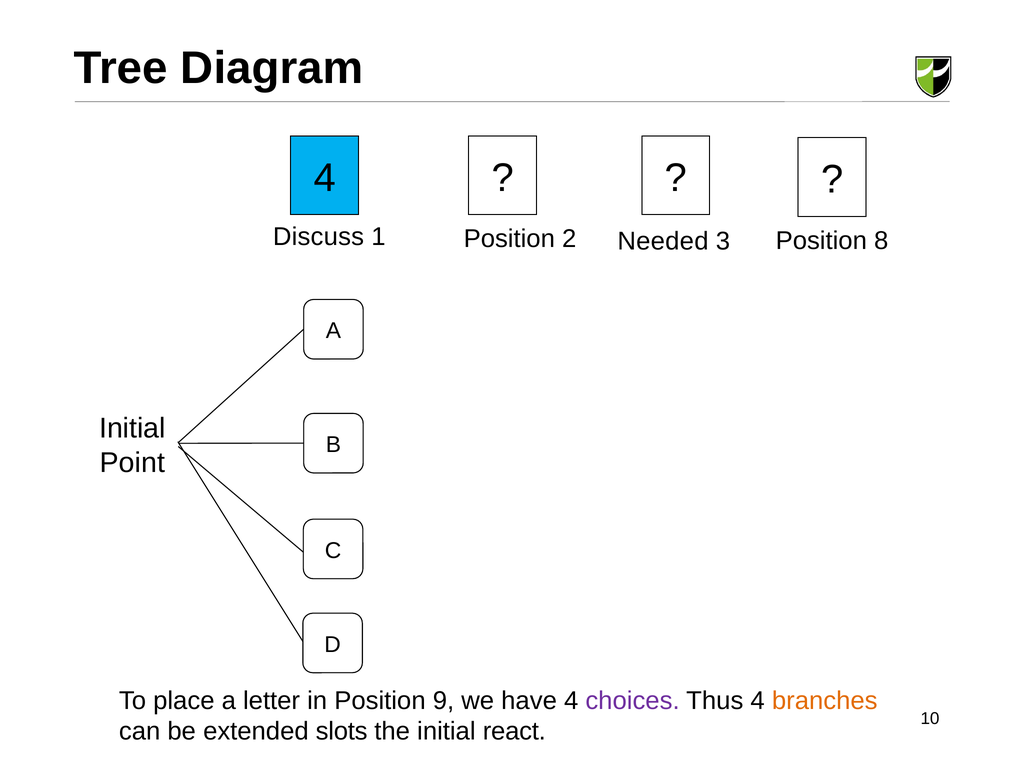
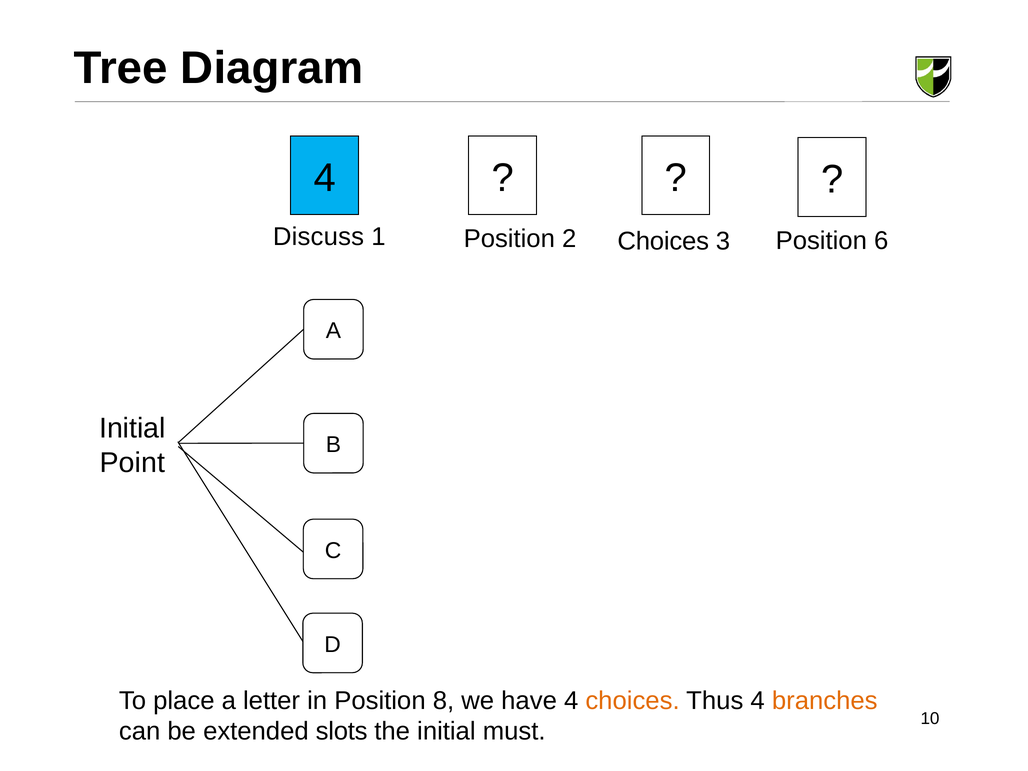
2 Needed: Needed -> Choices (663, 241)
8: 8 -> 6 (881, 241)
9: 9 -> 8 (443, 701)
choices colour: purple -> orange (633, 701)
react: react -> must (514, 731)
